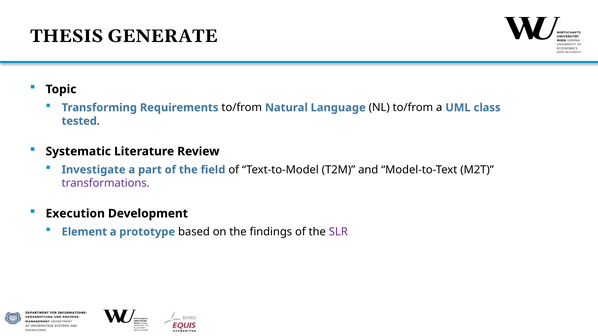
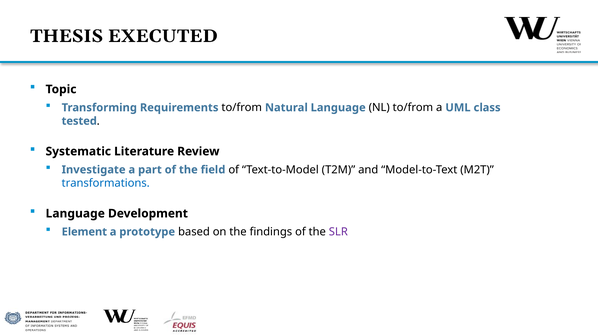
GENERATE: GENERATE -> EXECUTED (163, 36)
transformations colour: purple -> blue (106, 183)
Execution: Execution -> Language (75, 214)
